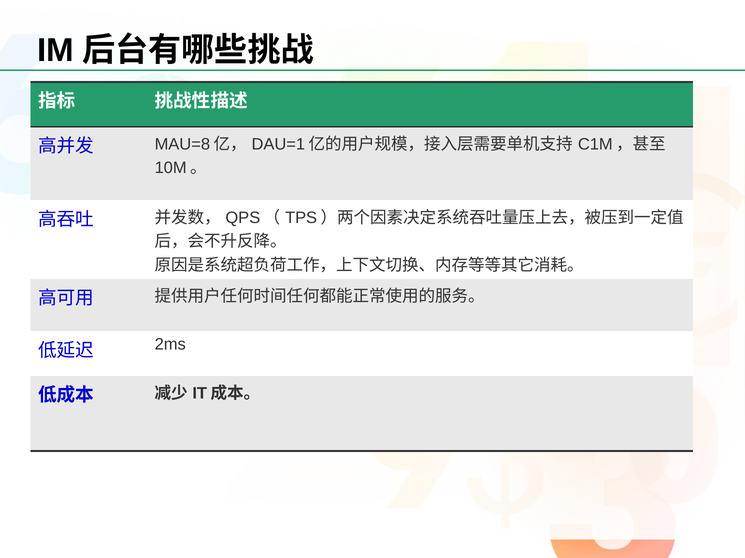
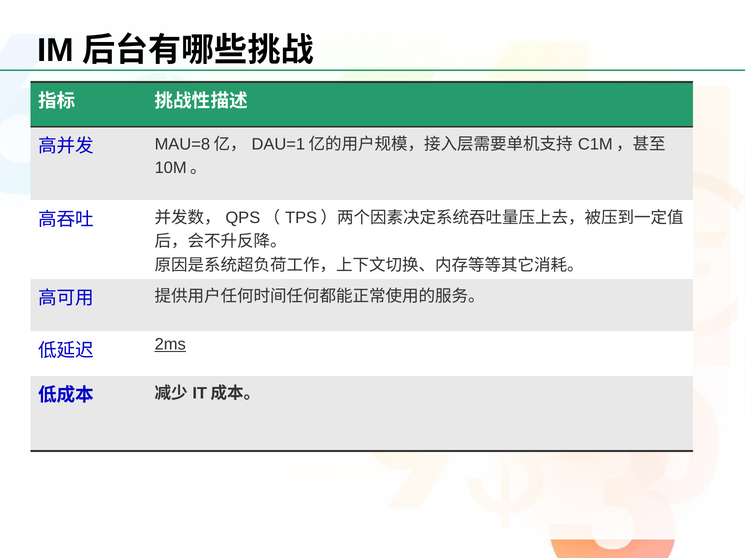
2ms underline: none -> present (170, 345)
